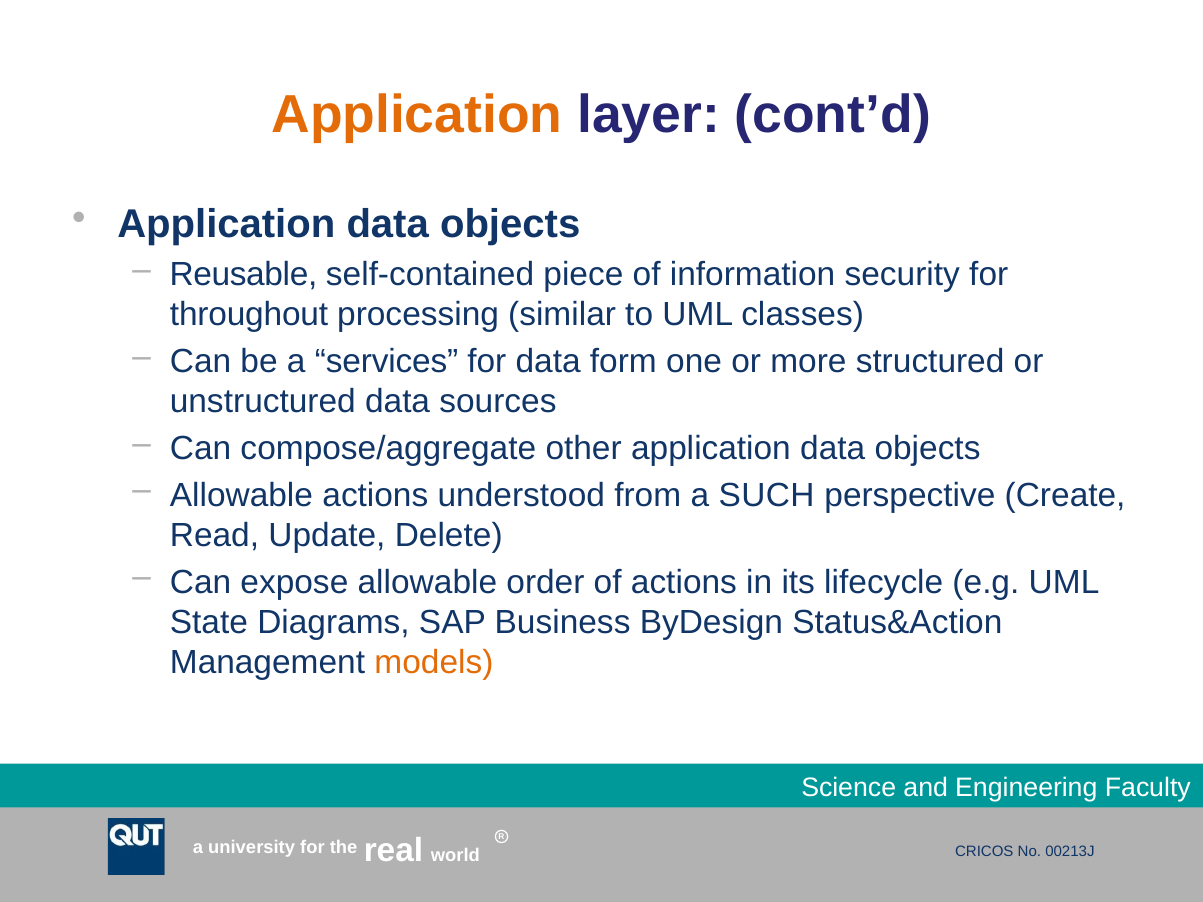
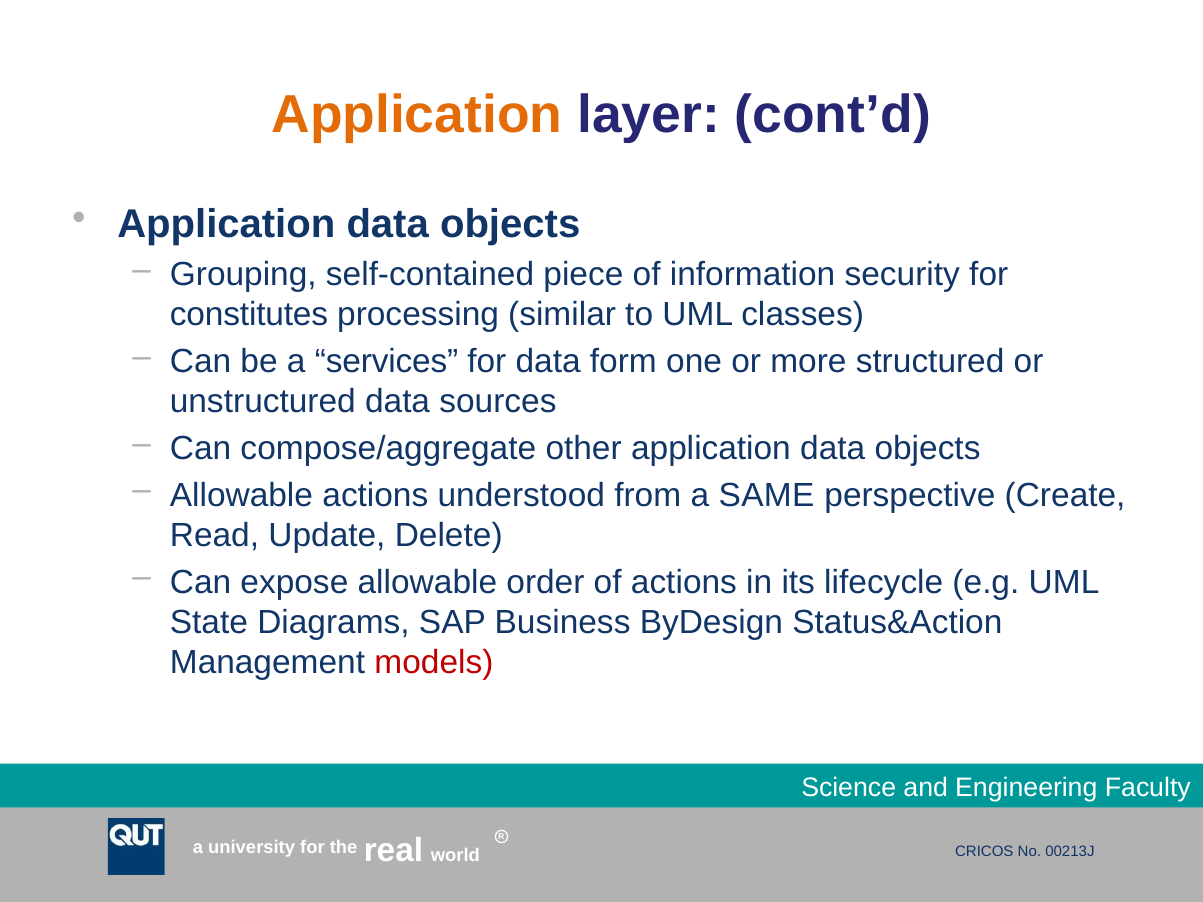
Reusable: Reusable -> Grouping (243, 275)
throughout: throughout -> constitutes (249, 315)
SUCH: SUCH -> SAME (767, 495)
models colour: orange -> red (434, 663)
